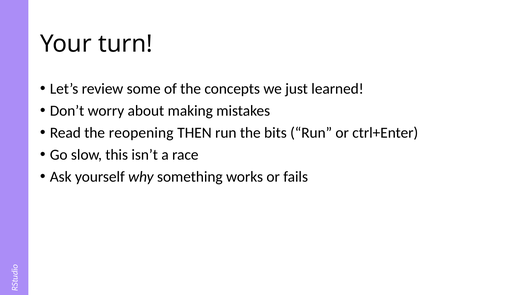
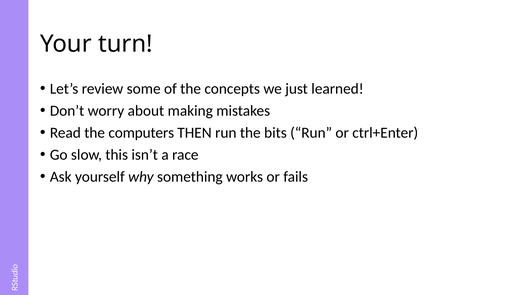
reopening: reopening -> computers (141, 133)
